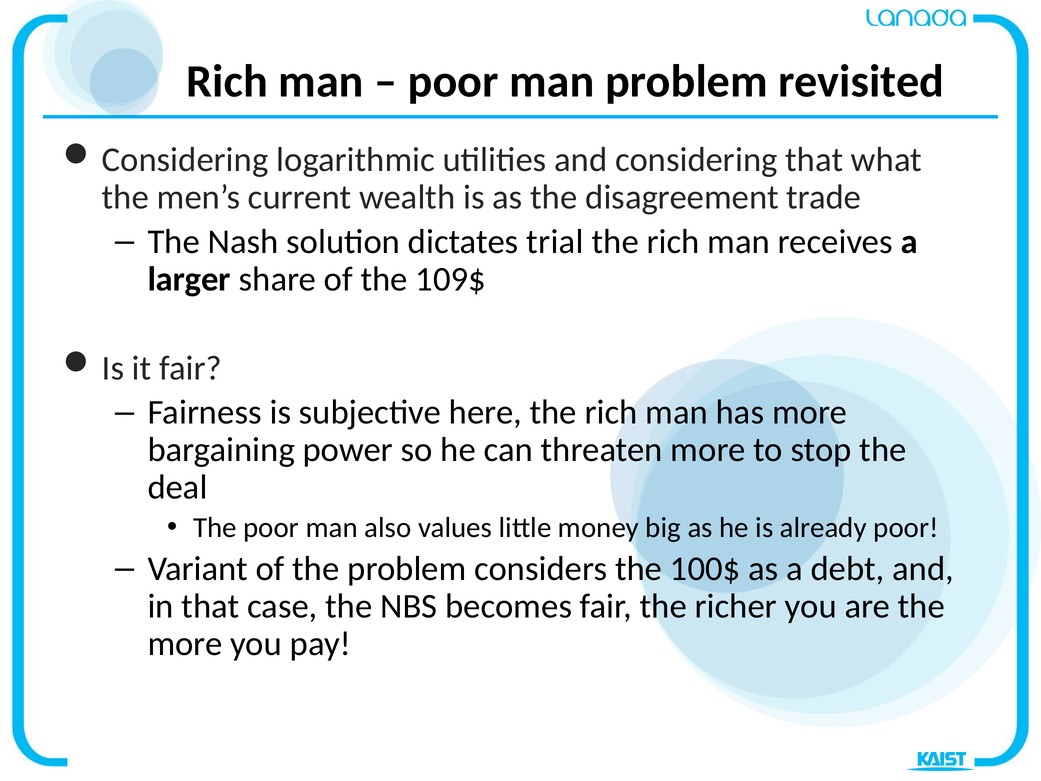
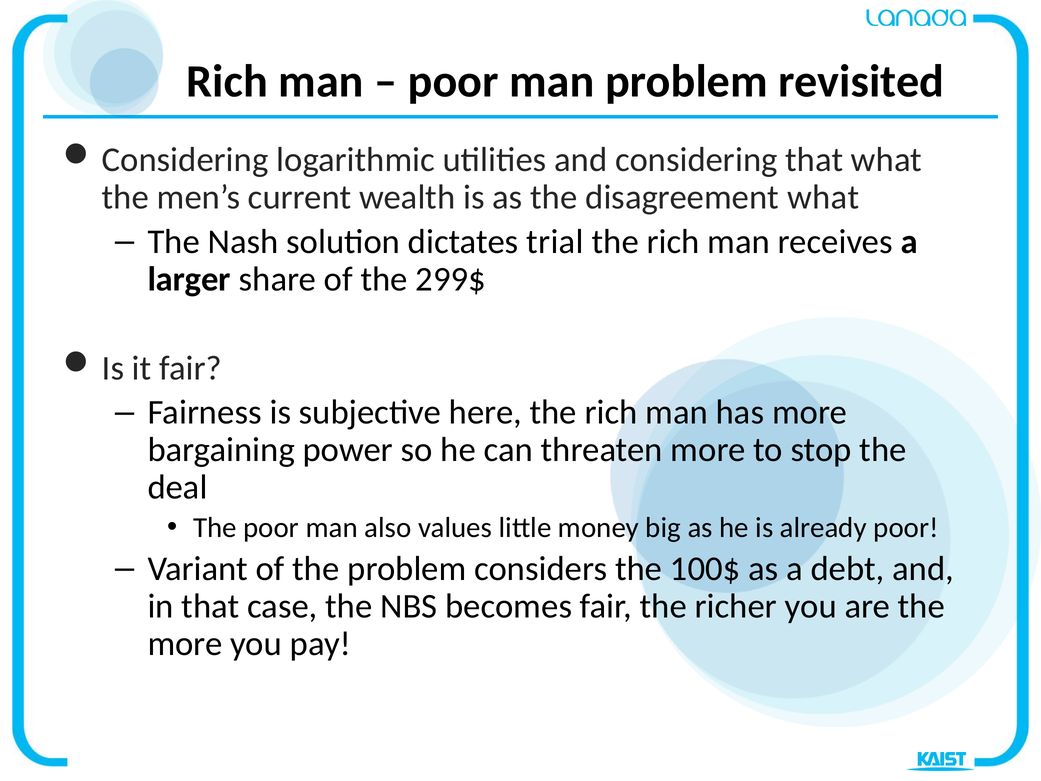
disagreement trade: trade -> what (823, 197)
109$: 109$ -> 299$ (451, 279)
